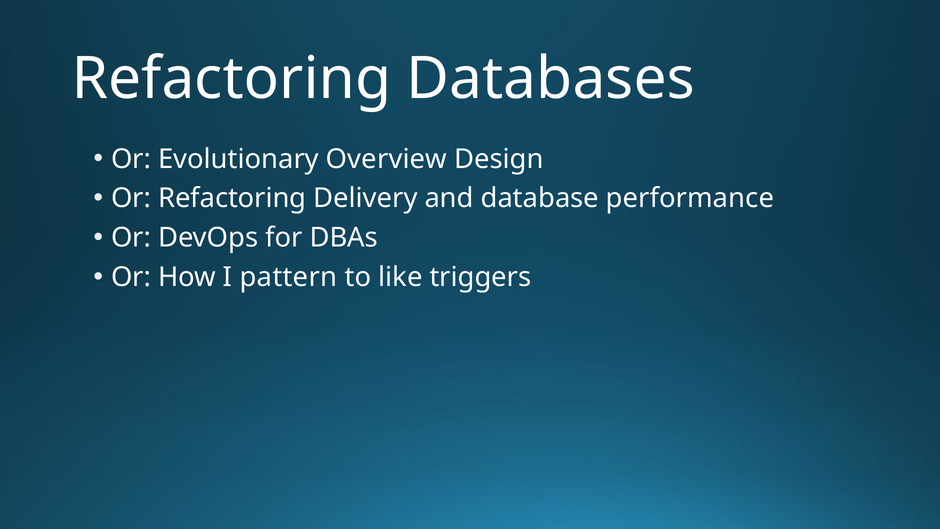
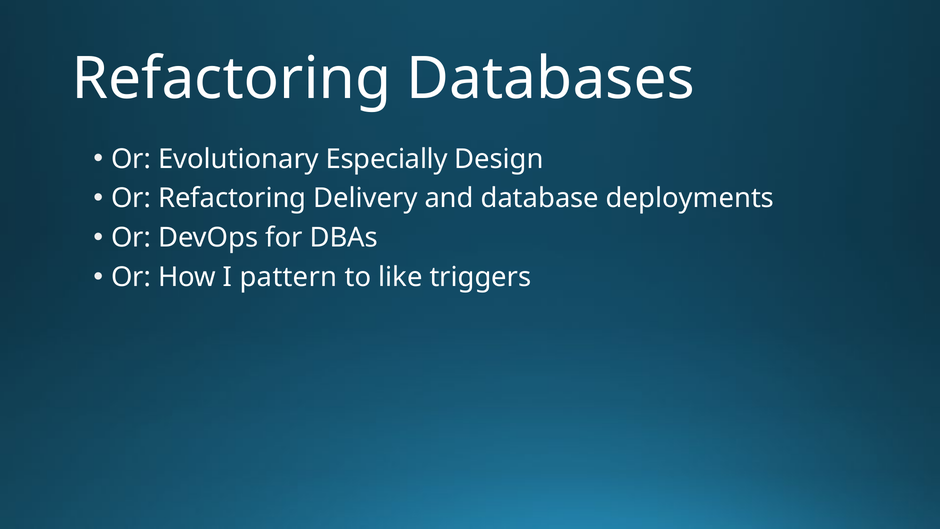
Overview: Overview -> Especially (387, 159)
performance: performance -> deployments (690, 198)
